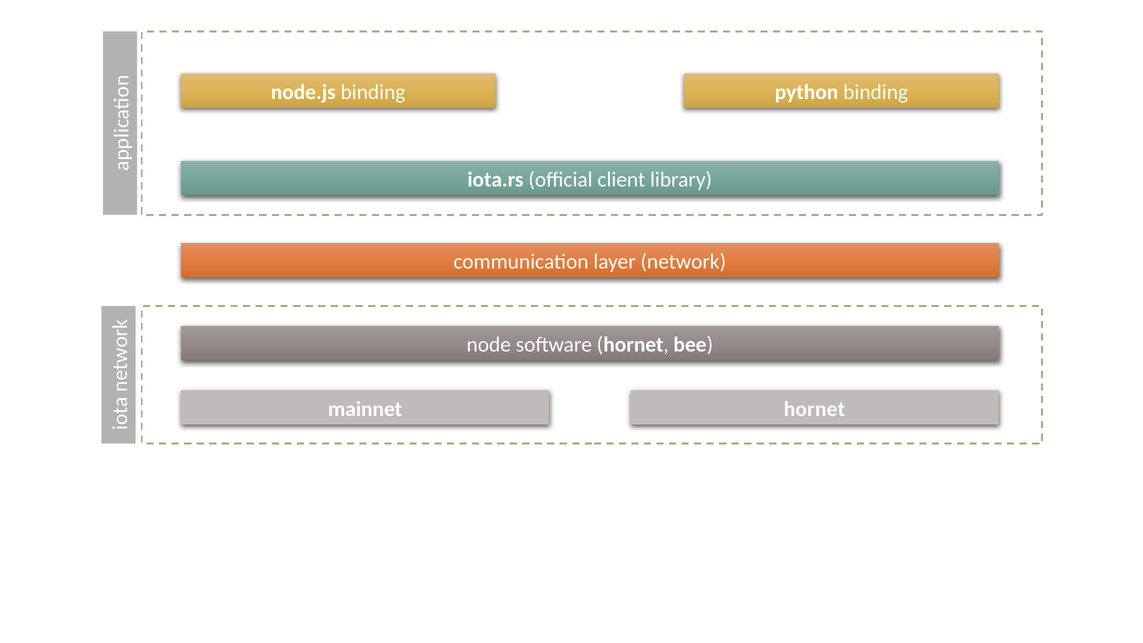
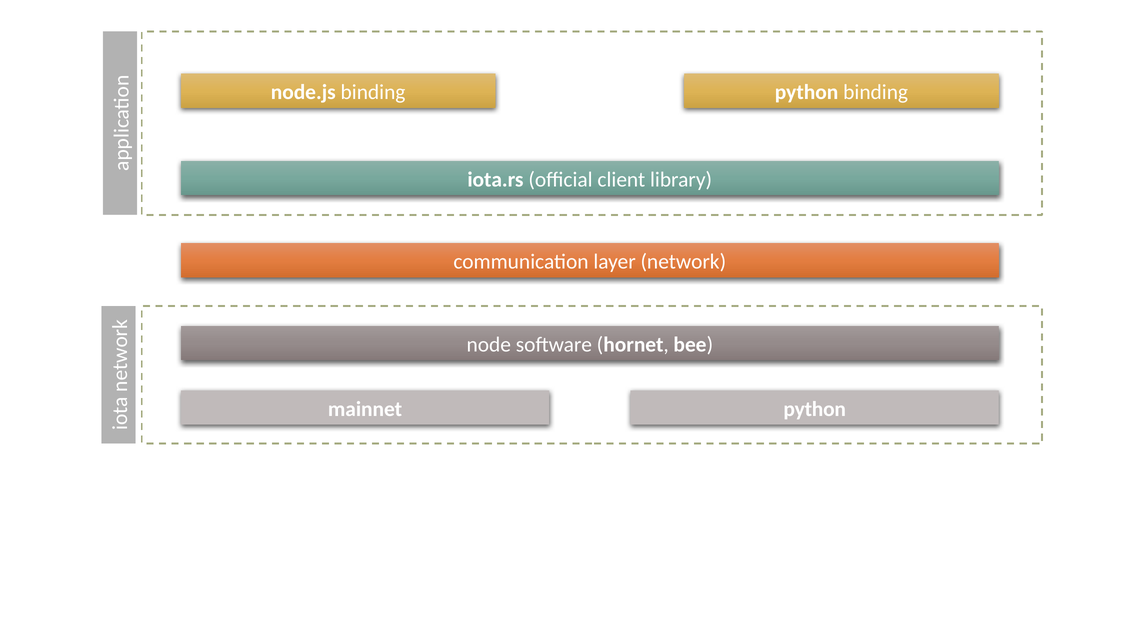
mainnet hornet: hornet -> python (815, 409)
